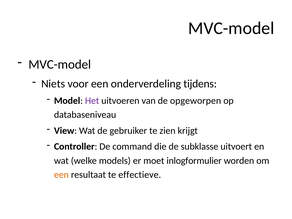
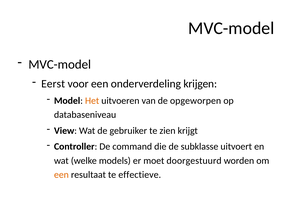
Niets: Niets -> Eerst (53, 84)
tijdens: tijdens -> krijgen (200, 84)
Het colour: purple -> orange (92, 101)
inlogformulier: inlogformulier -> doorgestuurd (194, 161)
